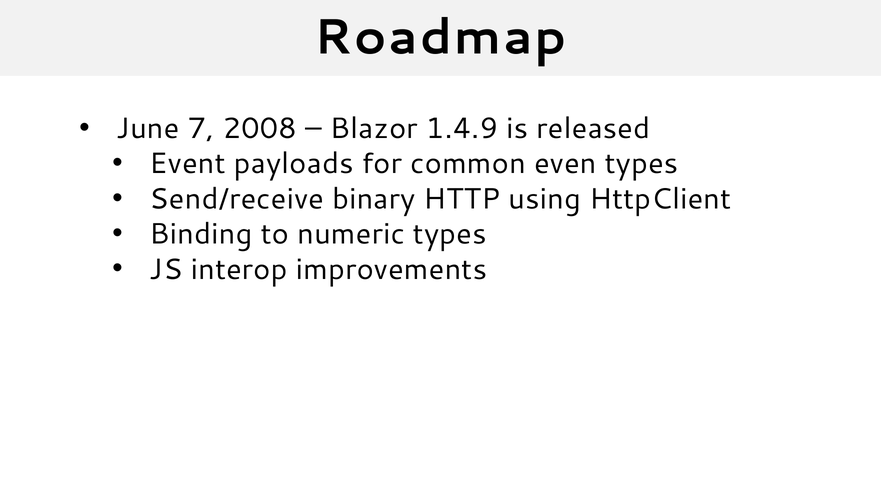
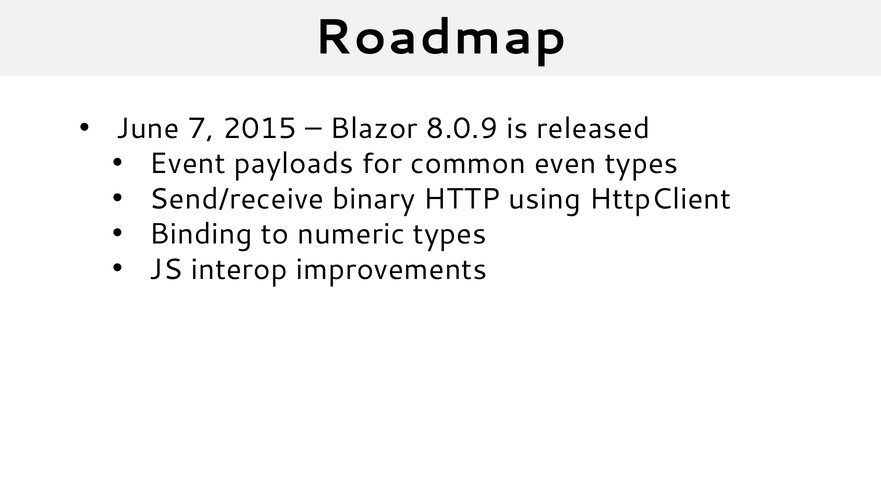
2008: 2008 -> 2015 (260, 129)
1.4.9: 1.4.9 -> 8.0.9 (462, 129)
